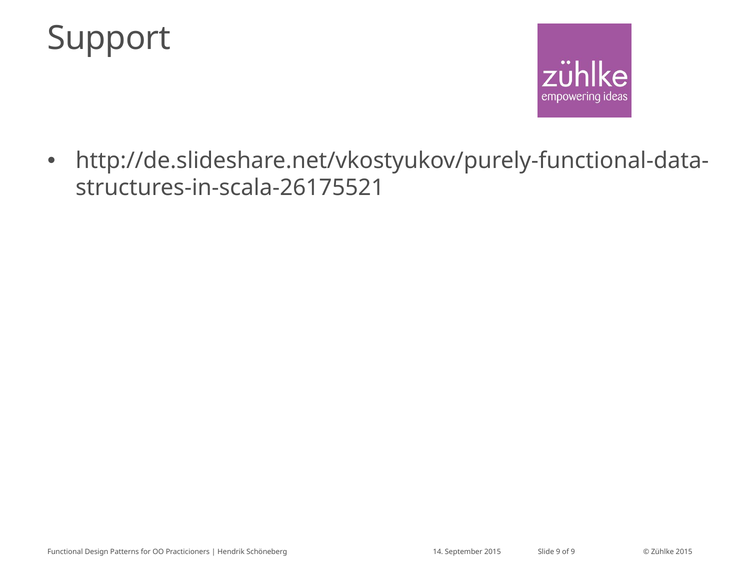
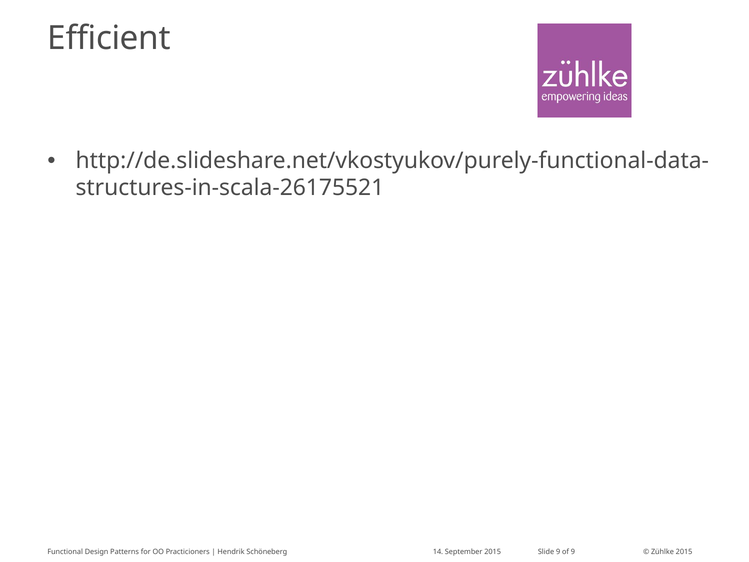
Support: Support -> Efficient (109, 38)
